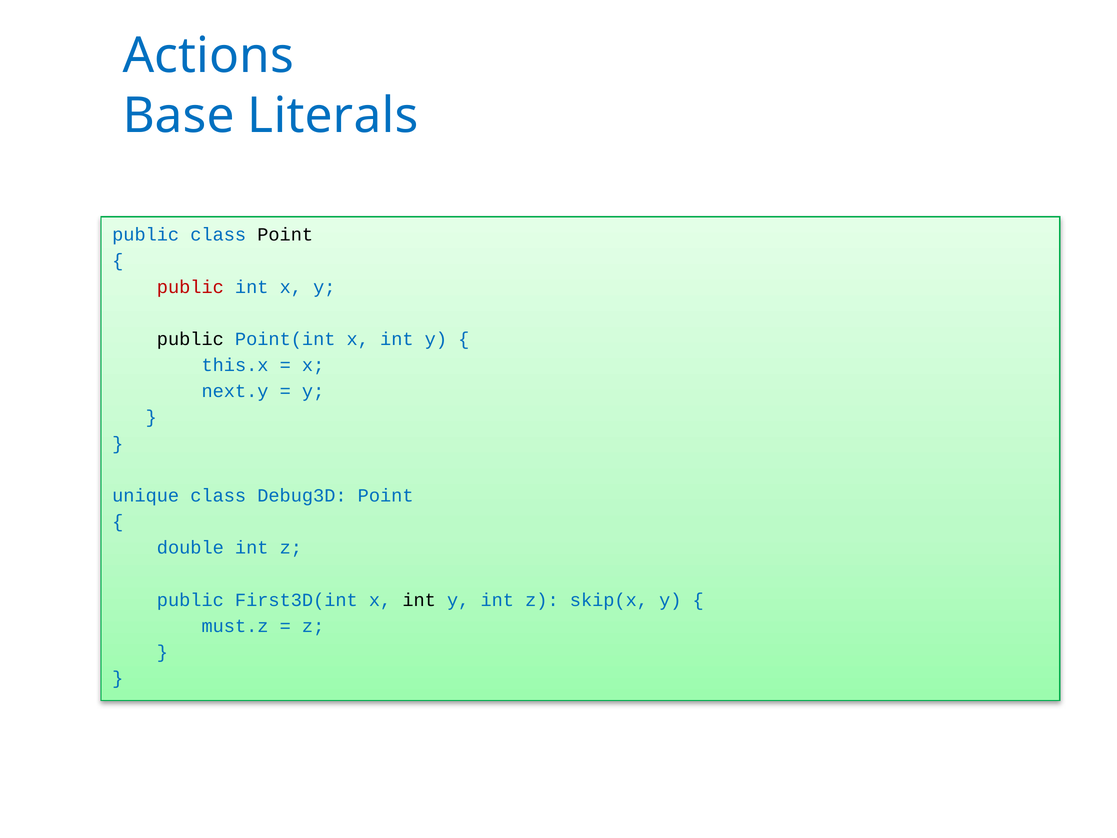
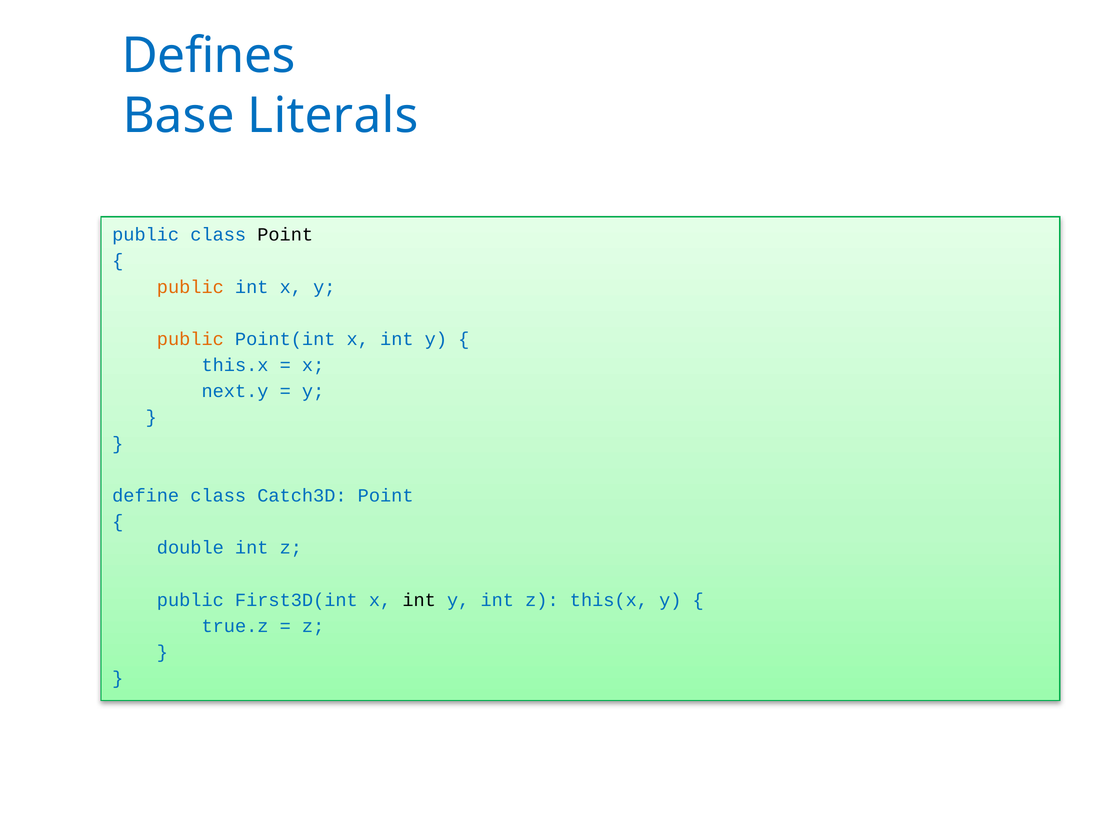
Actions: Actions -> Defines (209, 56)
public colour: red -> orange (190, 287)
public colour: black -> orange (190, 339)
unique: unique -> define (146, 495)
Debug3D: Debug3D -> Catch3D (302, 495)
skip(x: skip(x -> this(x (609, 600)
must.z: must.z -> true.z (235, 626)
